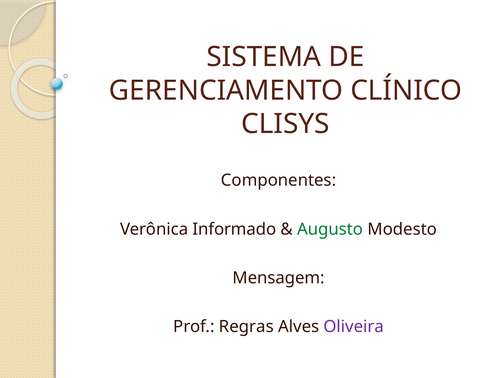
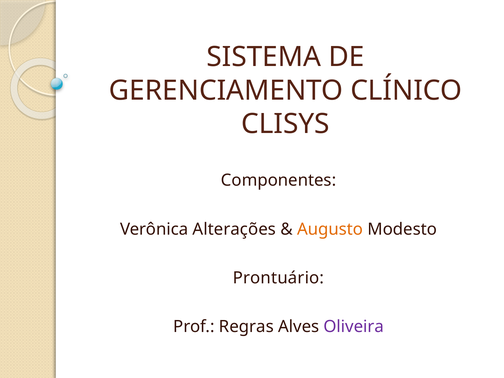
Informado: Informado -> Alterações (234, 229)
Augusto colour: green -> orange (330, 229)
Mensagem: Mensagem -> Prontuário (278, 278)
